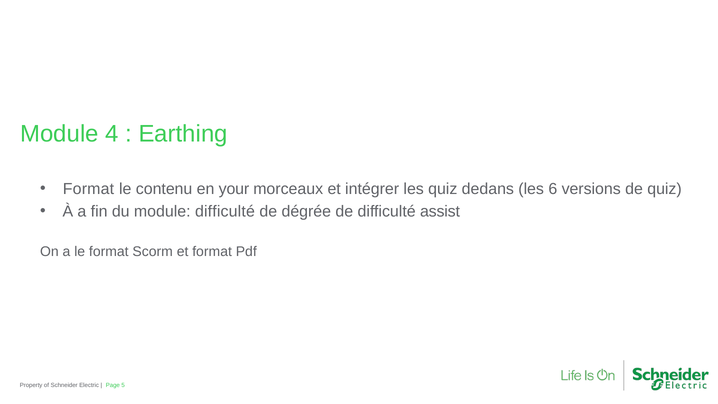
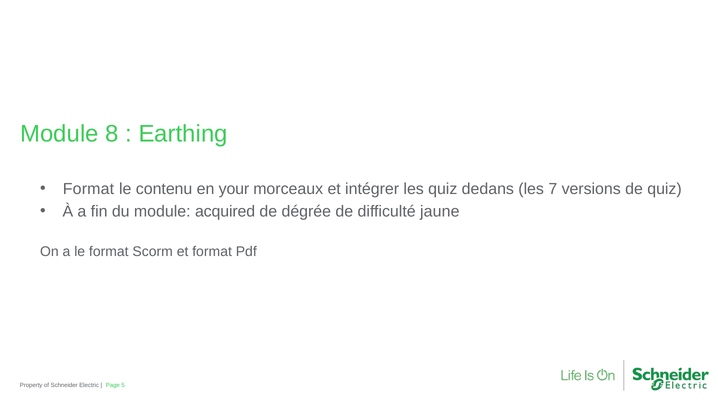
4: 4 -> 8 (112, 134)
6: 6 -> 7 (553, 189)
module difficulté: difficulté -> acquired (225, 211)
assist: assist -> jaune (440, 211)
